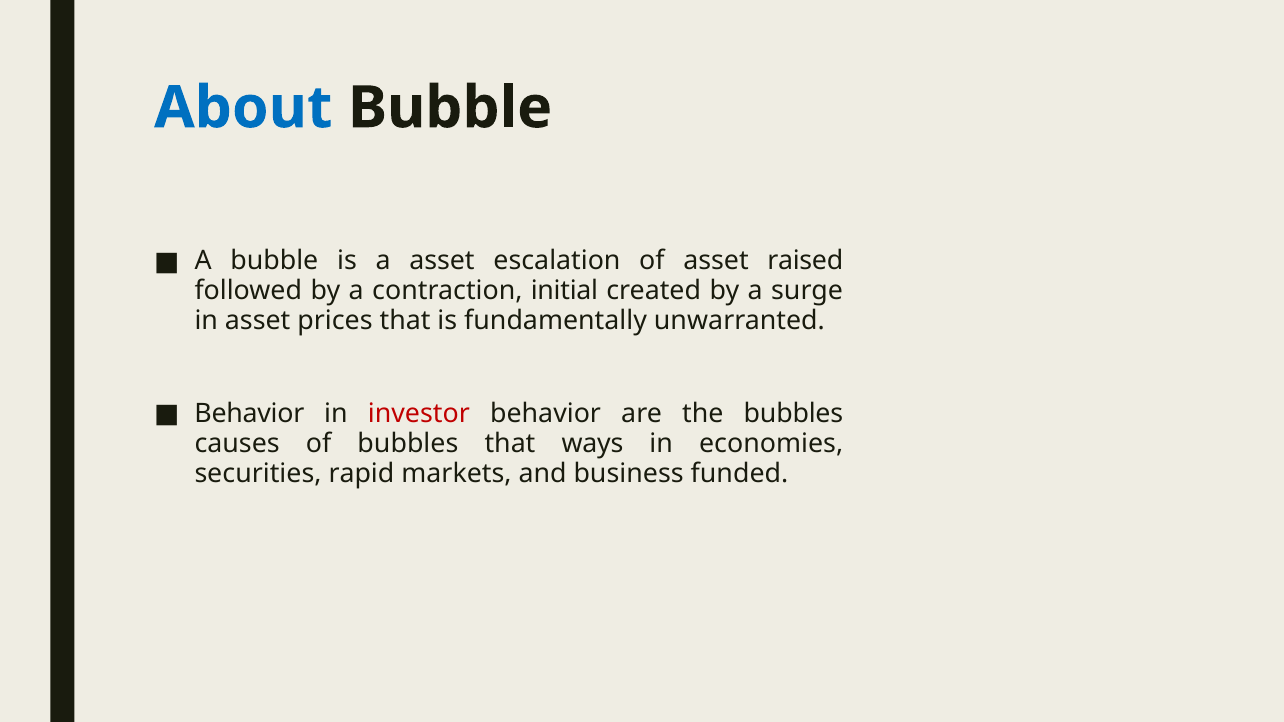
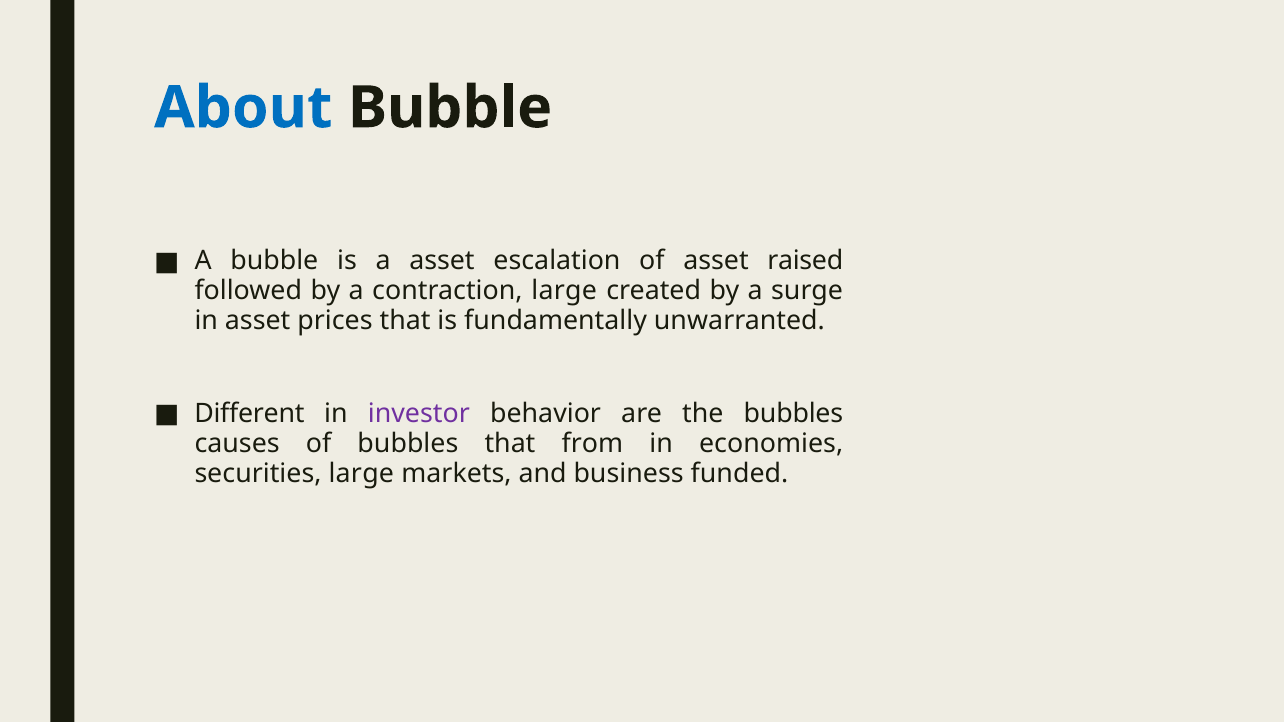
contraction initial: initial -> large (564, 291)
Behavior: Behavior -> Different (249, 414)
investor colour: red -> purple (419, 414)
ways: ways -> from (592, 444)
securities rapid: rapid -> large (361, 474)
